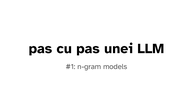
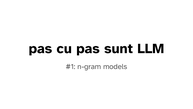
unei: unei -> sunt (119, 48)
